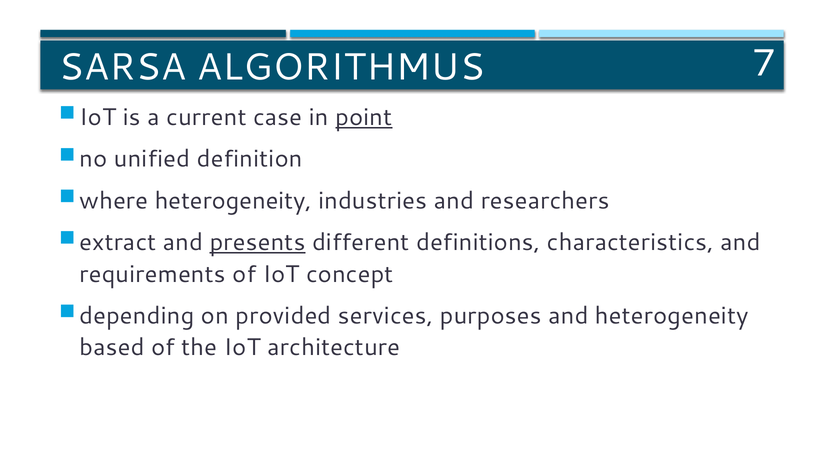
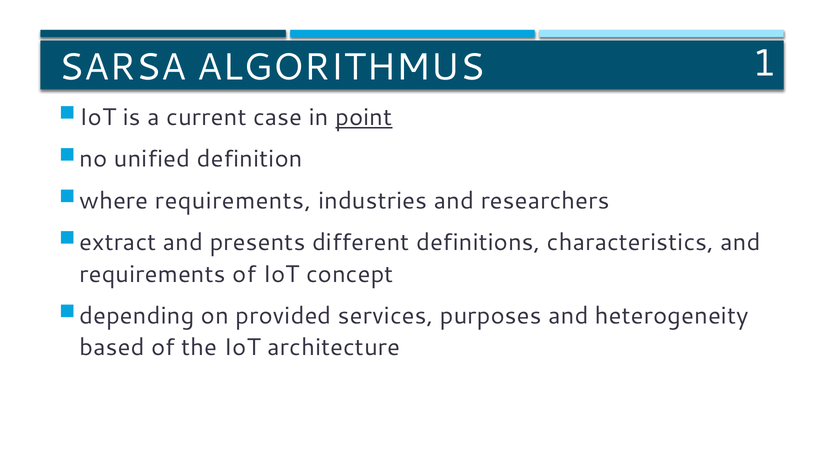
7: 7 -> 1 (764, 63)
where heterogeneity: heterogeneity -> requirements (233, 201)
presents underline: present -> none (258, 242)
